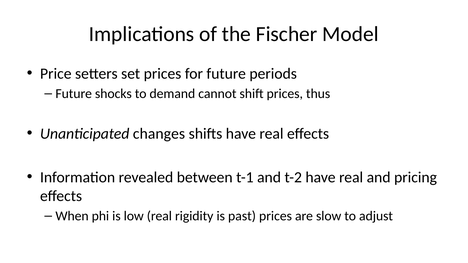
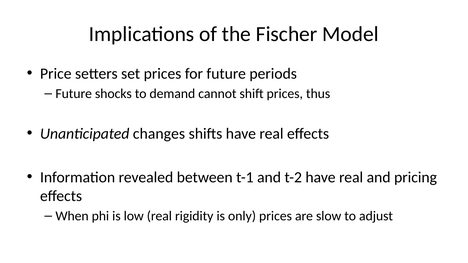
past: past -> only (242, 216)
